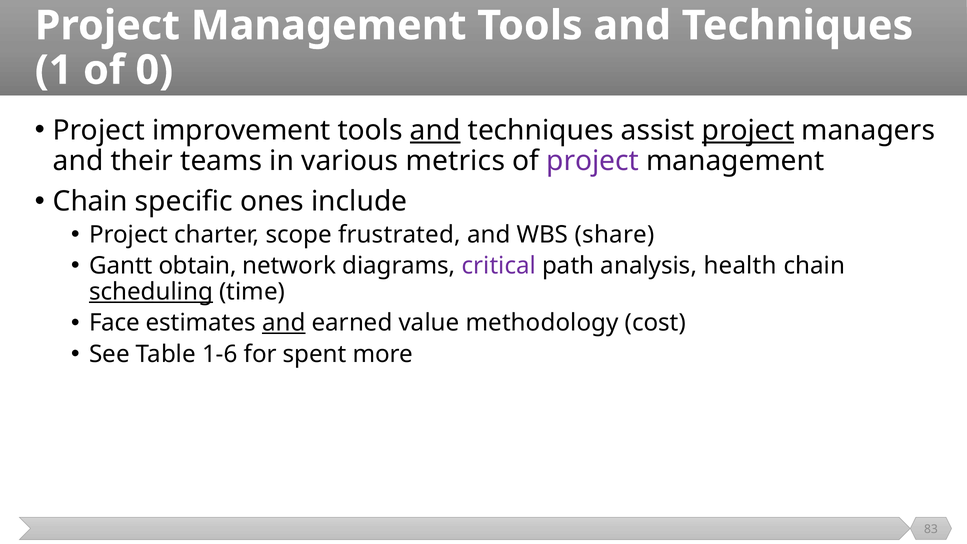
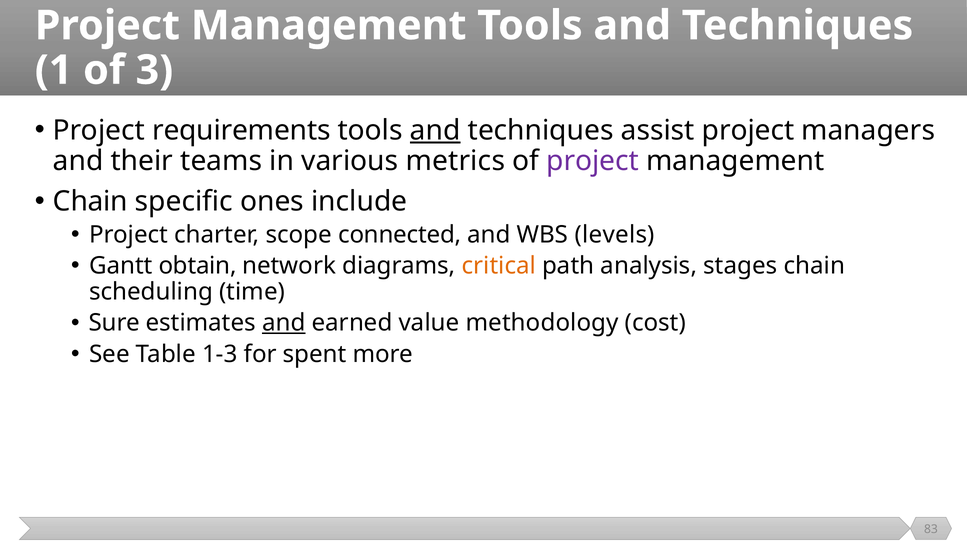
0: 0 -> 3 (154, 70)
improvement: improvement -> requirements (241, 130)
project underline: present -> none (748, 130)
frustrated: frustrated -> connected (400, 235)
share: share -> levels (615, 235)
critical colour: purple -> orange (499, 266)
health: health -> stages (740, 266)
scheduling underline: present -> none (151, 292)
Face: Face -> Sure (114, 323)
1-6: 1-6 -> 1-3 (220, 354)
